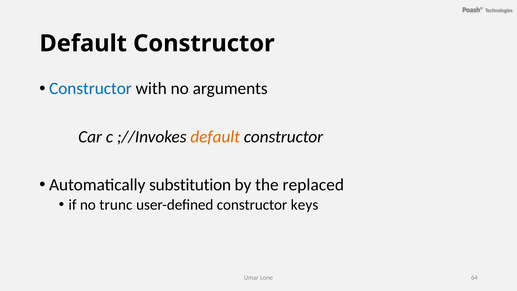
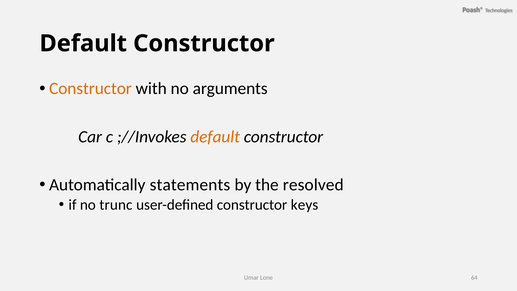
Constructor colour: blue -> orange (90, 89)
substitution: substitution -> statements (190, 185)
replaced: replaced -> resolved (313, 185)
